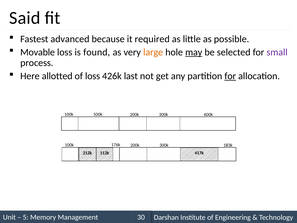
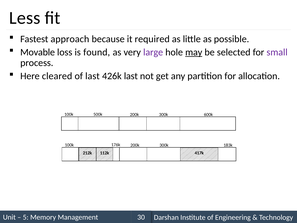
Said: Said -> Less (25, 18)
advanced: advanced -> approach (70, 39)
large colour: orange -> purple (153, 52)
allotted: allotted -> cleared (57, 76)
of loss: loss -> last (92, 76)
for underline: present -> none (230, 76)
